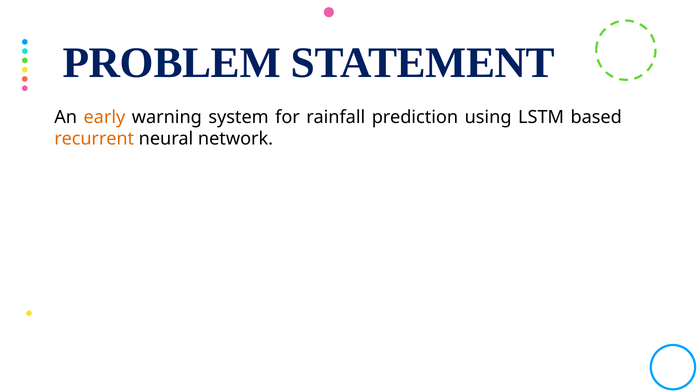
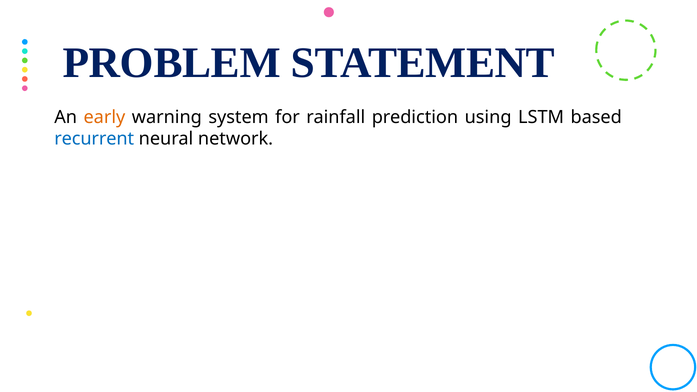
recurrent colour: orange -> blue (94, 139)
